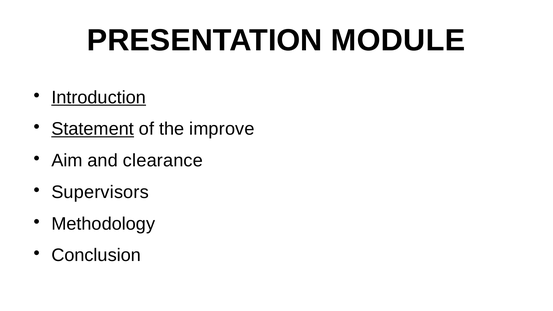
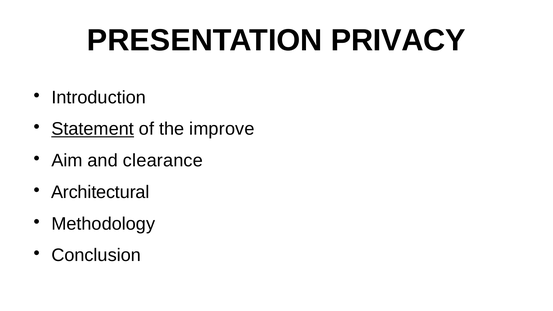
MODULE: MODULE -> PRIVACY (398, 41)
Introduction underline: present -> none (99, 97)
Supervisors: Supervisors -> Architectural (100, 192)
